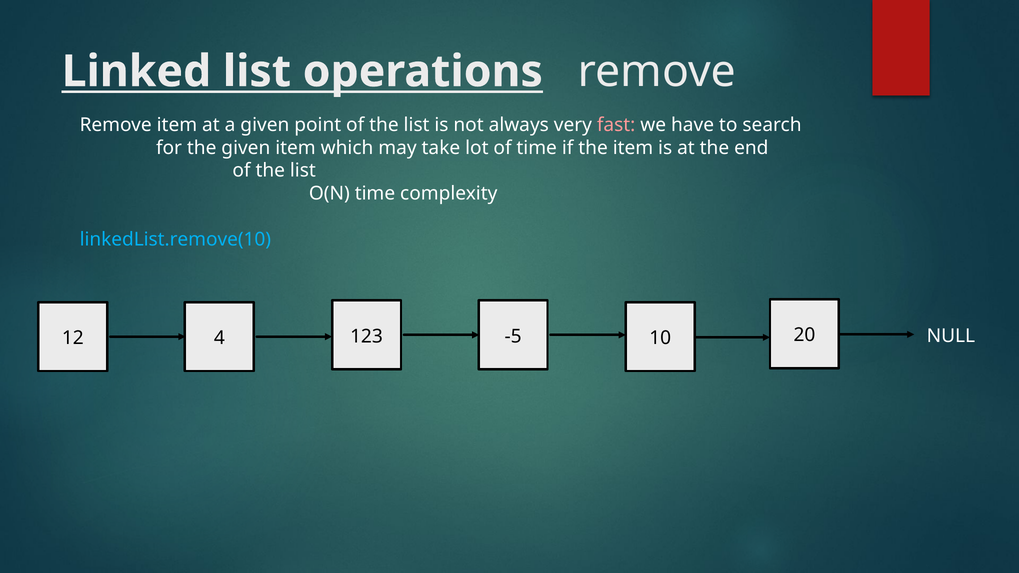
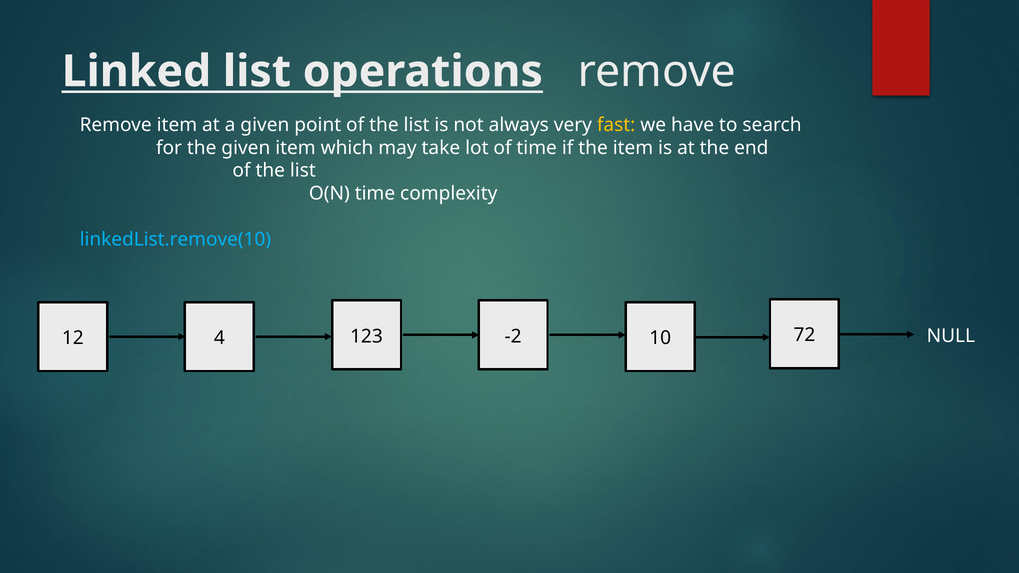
fast colour: pink -> yellow (616, 125)
-5: -5 -> -2 (513, 336)
20: 20 -> 72 (804, 335)
